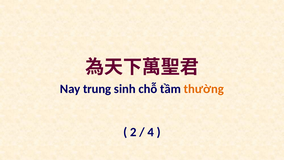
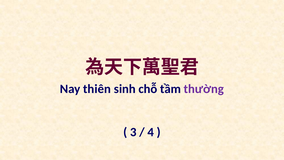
trung: trung -> thiên (97, 89)
thường colour: orange -> purple (204, 89)
2: 2 -> 3 (133, 132)
